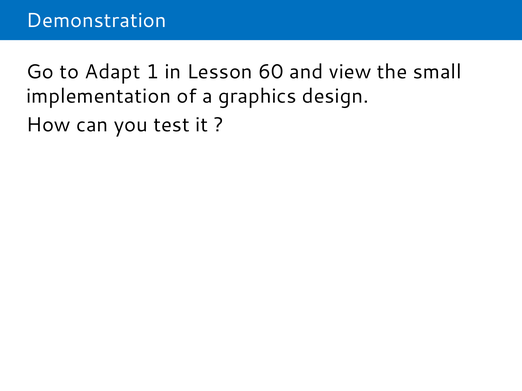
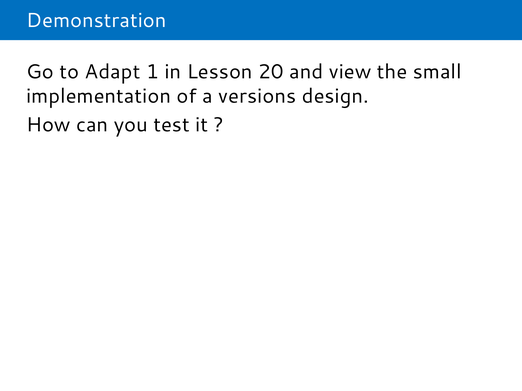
60: 60 -> 20 (271, 72)
graphics: graphics -> versions (257, 96)
